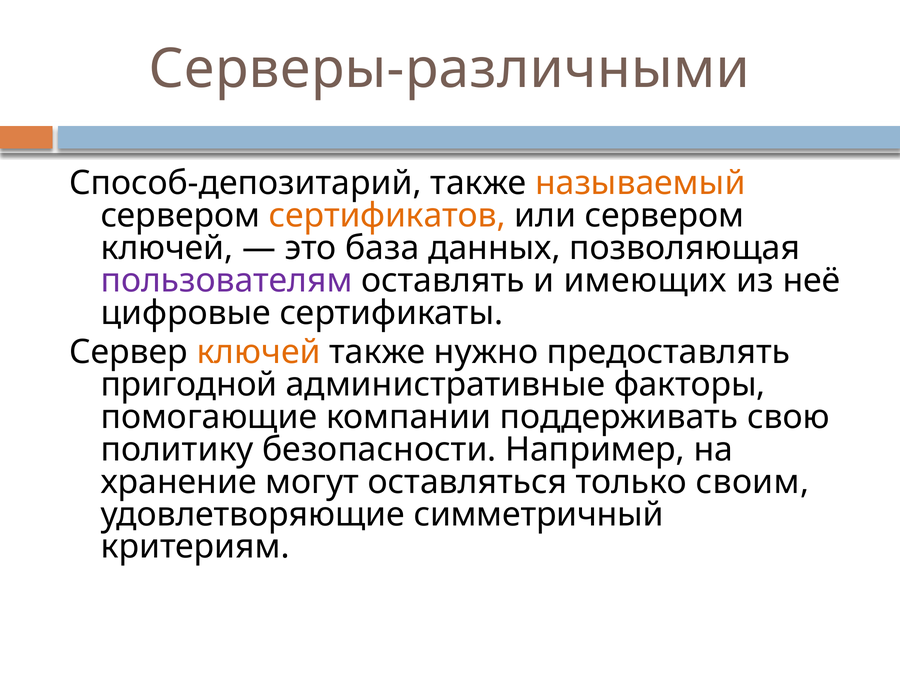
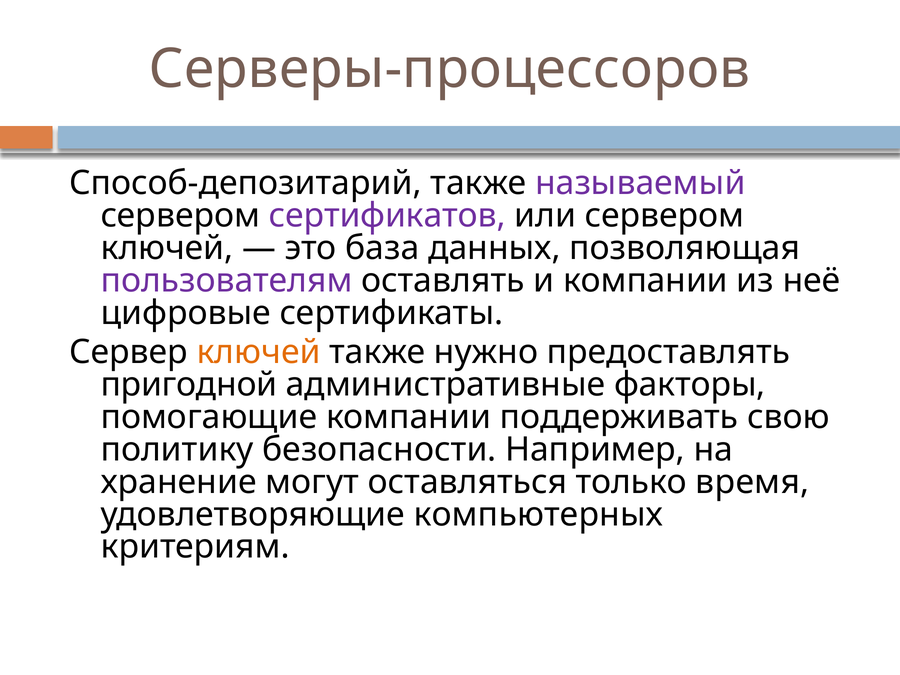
Серверы-различными: Серверы-различными -> Серверы-процессоров (450, 69)
называемый colour: orange -> purple (640, 183)
сертификатов colour: orange -> purple (387, 216)
и имеющих: имеющих -> компании (645, 280)
своим: своим -> время (752, 482)
симметричный: симметричный -> компьютерных (538, 514)
